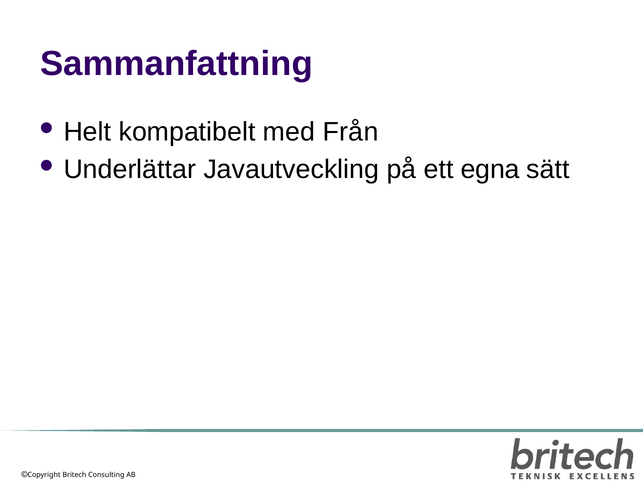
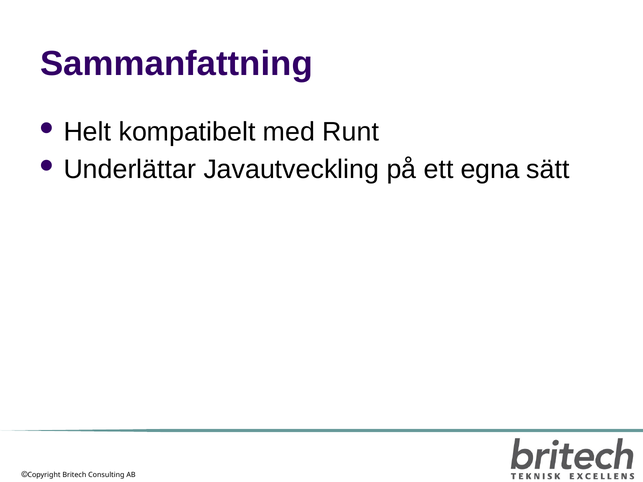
Från: Från -> Runt (351, 132)
